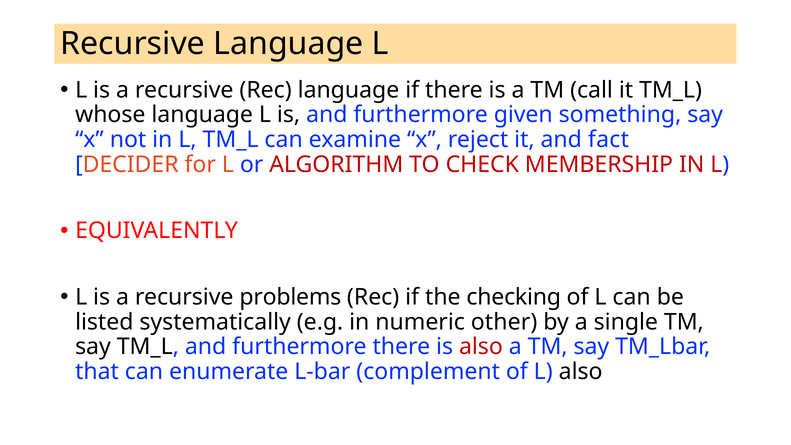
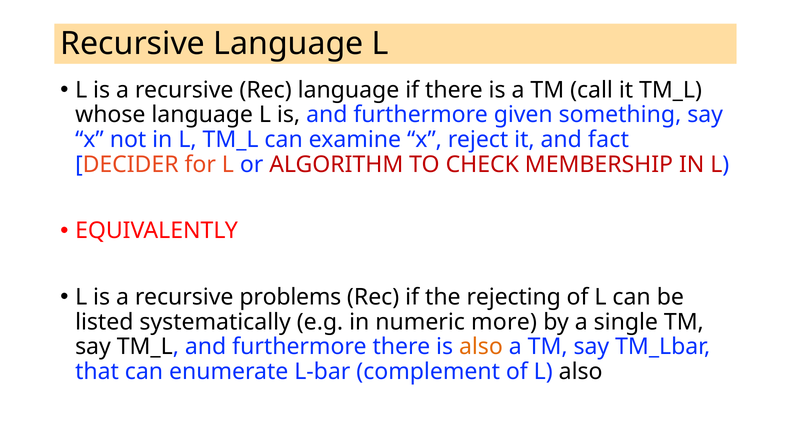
checking: checking -> rejecting (514, 297)
other: other -> more (504, 322)
also colour: red -> orange (481, 347)
